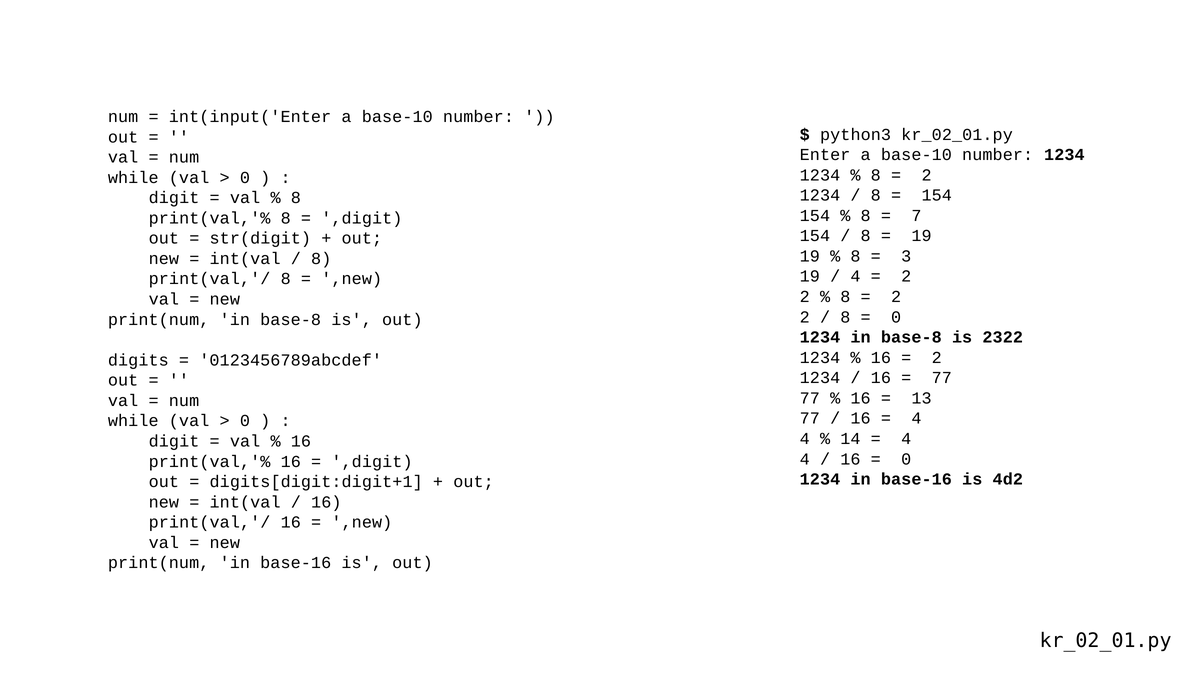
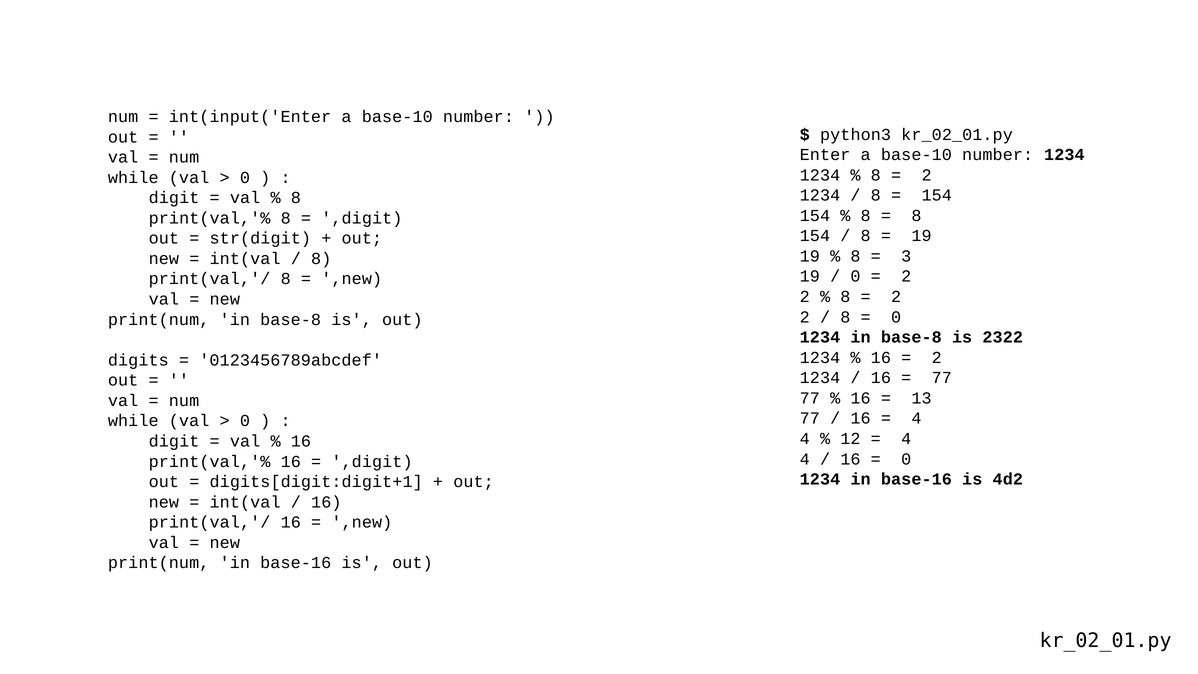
7: 7 -> 8 (916, 216)
4: 4 -> 0 (856, 276)
14: 14 -> 12 (850, 439)
